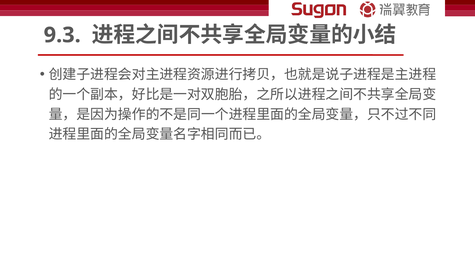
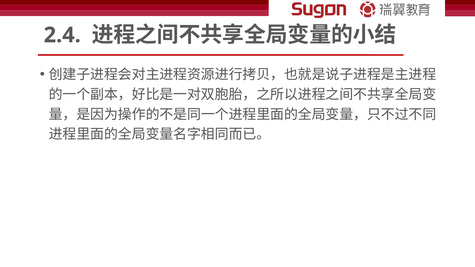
9.3: 9.3 -> 2.4 (62, 35)
